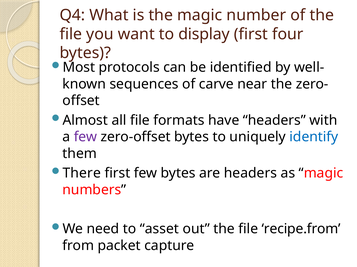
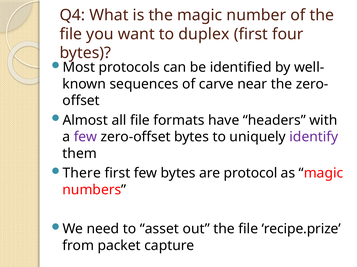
display: display -> duplex (204, 34)
identify colour: blue -> purple (314, 137)
are headers: headers -> protocol (251, 174)
recipe.from: recipe.from -> recipe.prize (301, 230)
